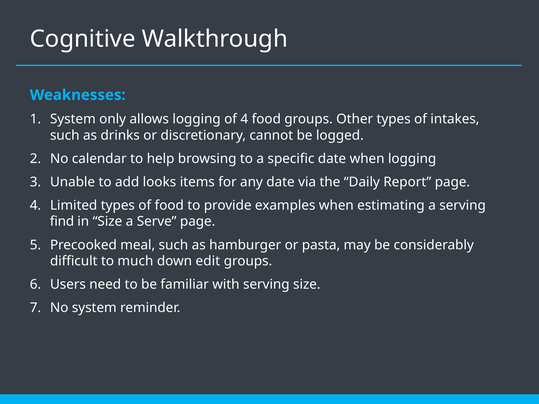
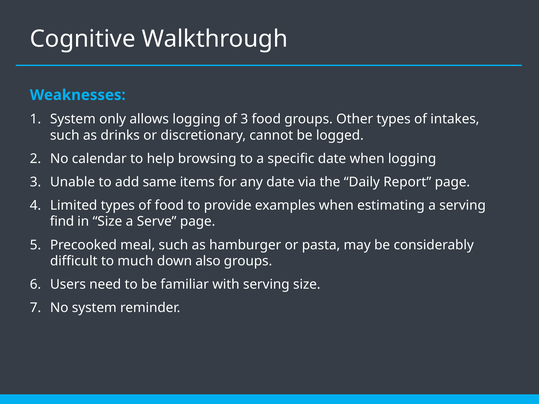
of 4: 4 -> 3 (244, 119)
looks: looks -> same (160, 182)
edit: edit -> also (208, 261)
